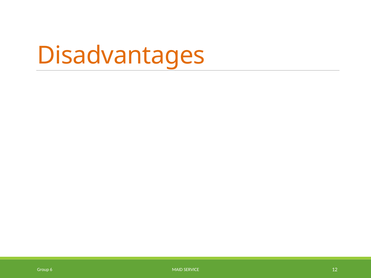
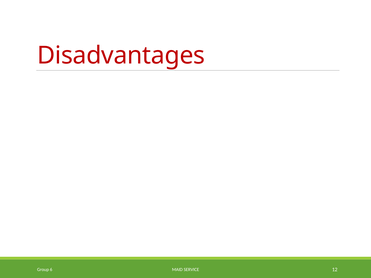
Disadvantages colour: orange -> red (121, 55)
